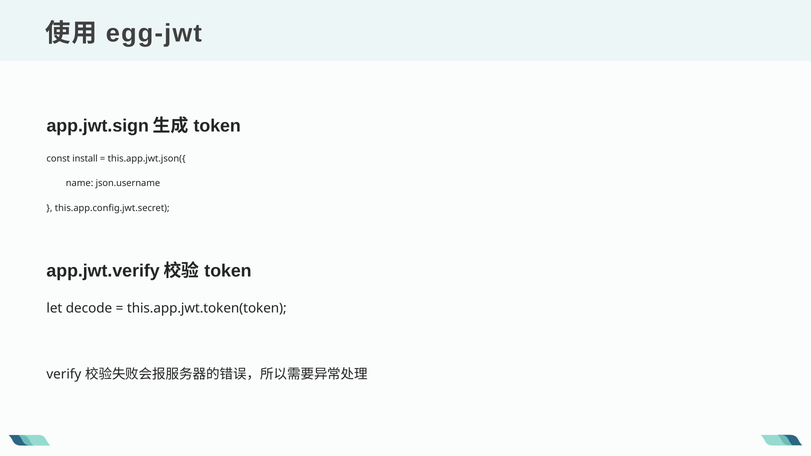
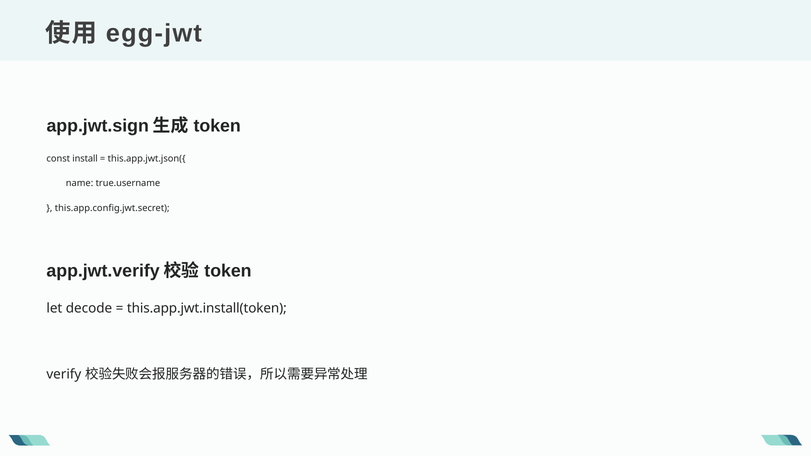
json.username: json.username -> true.username (128, 183)
this.app.jwt.token(token: this.app.jwt.token(token -> this.app.jwt.install(token (207, 308)
